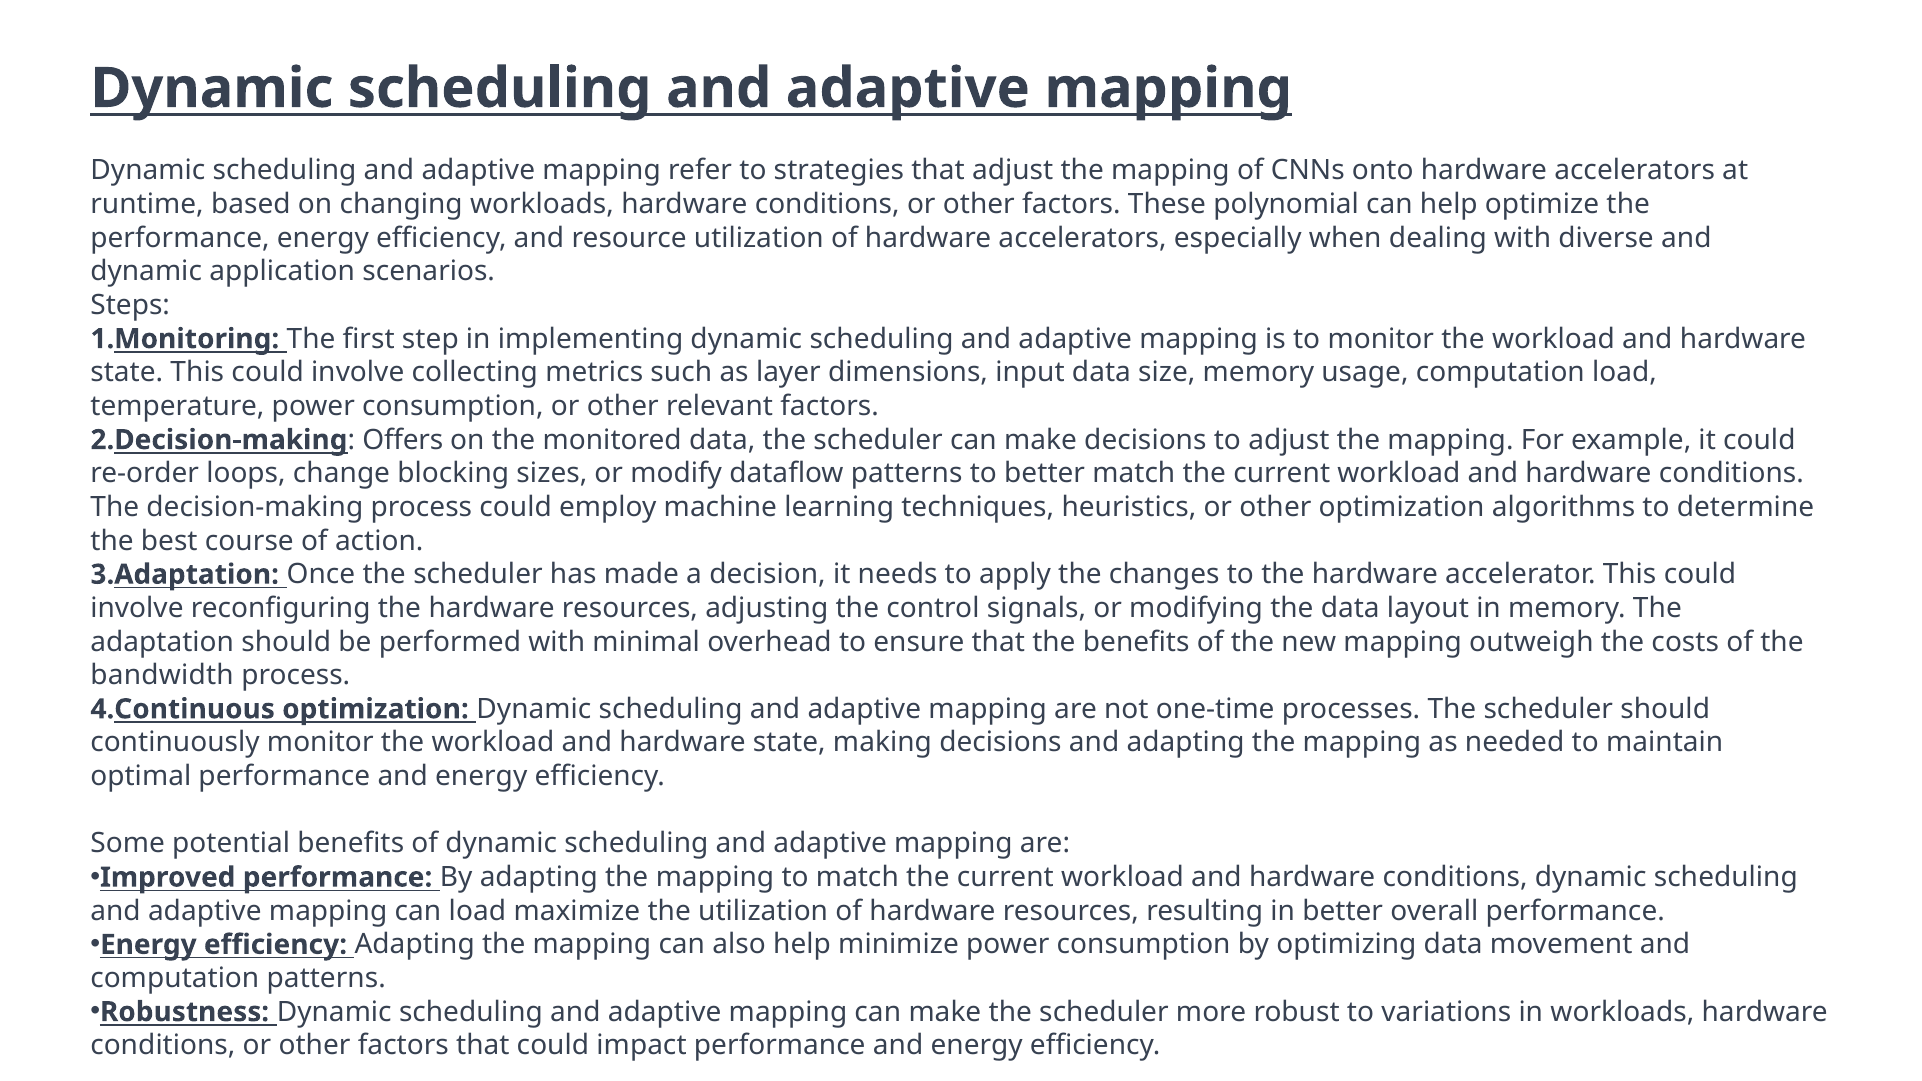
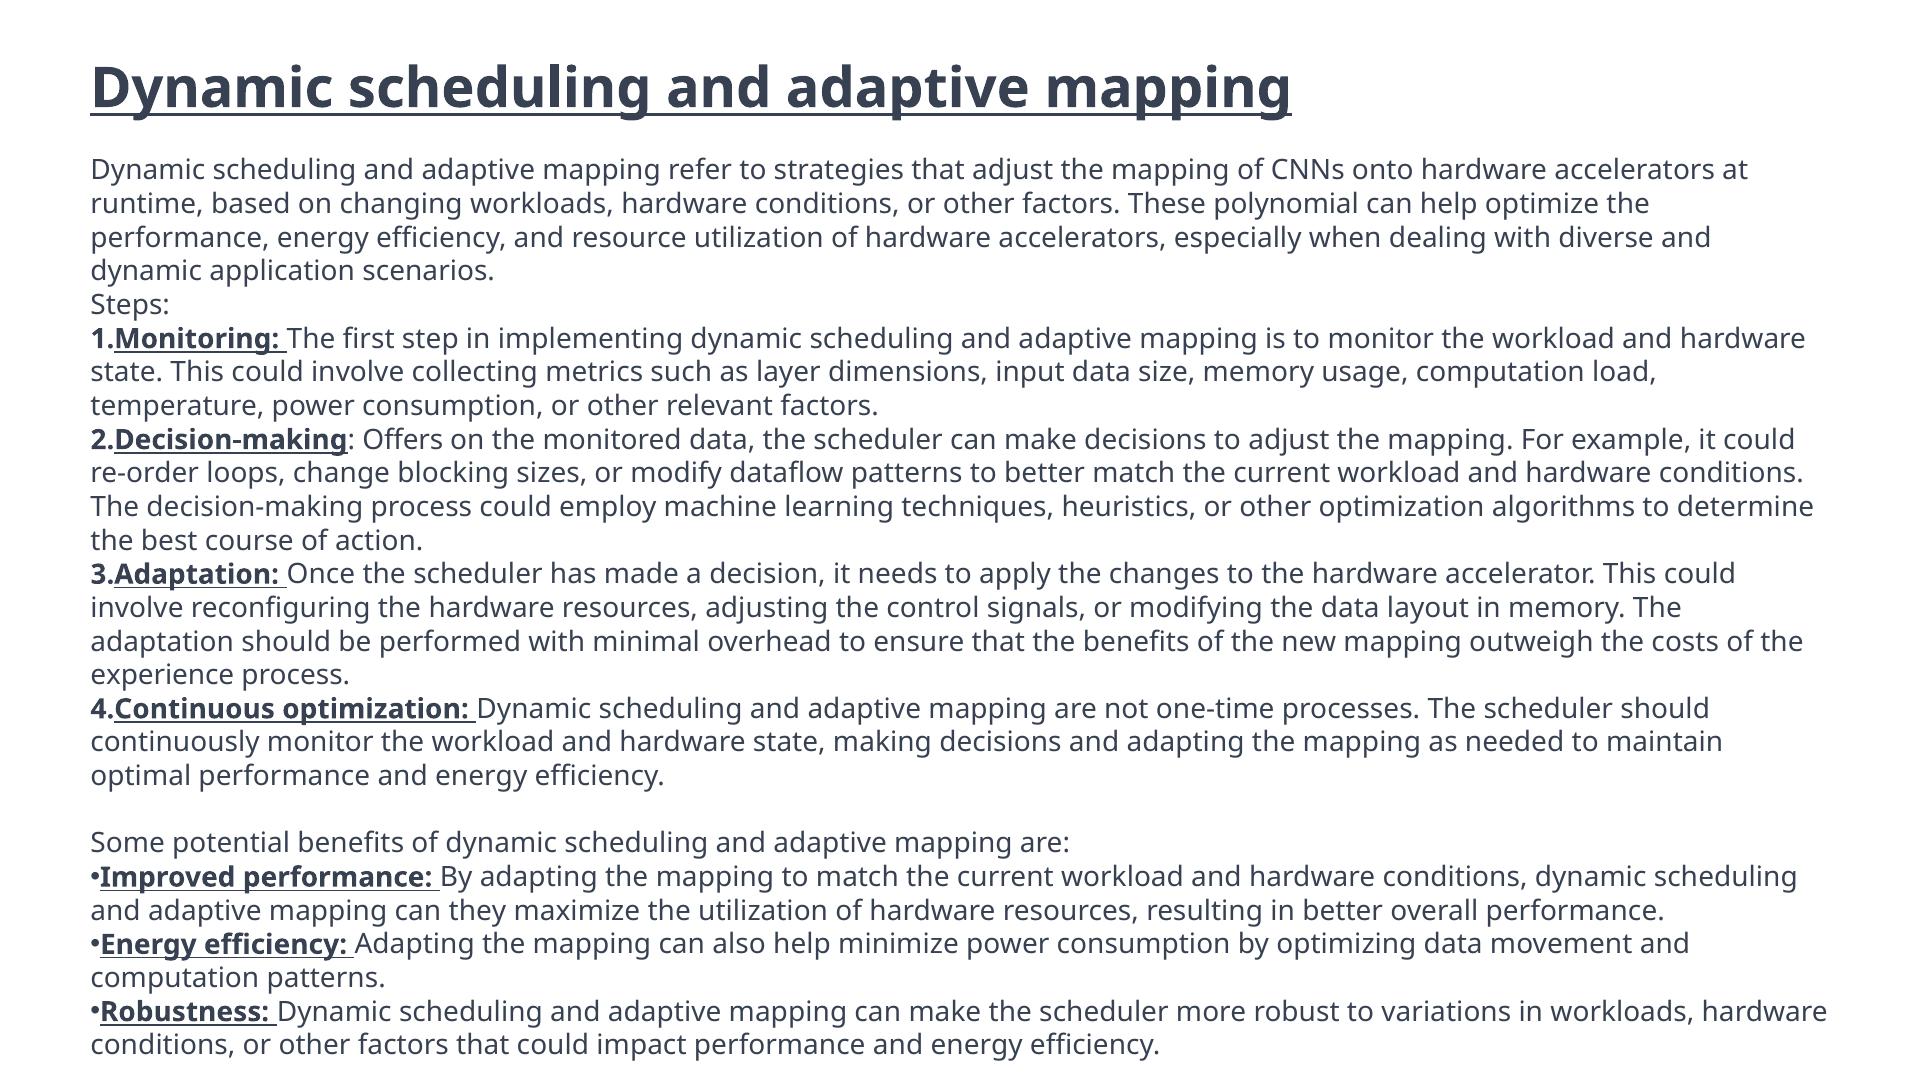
bandwidth: bandwidth -> experience (162, 676)
can load: load -> they (477, 911)
